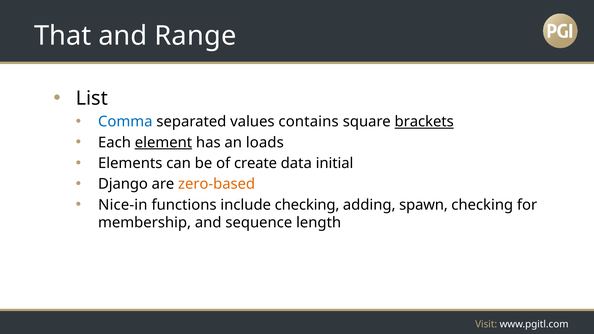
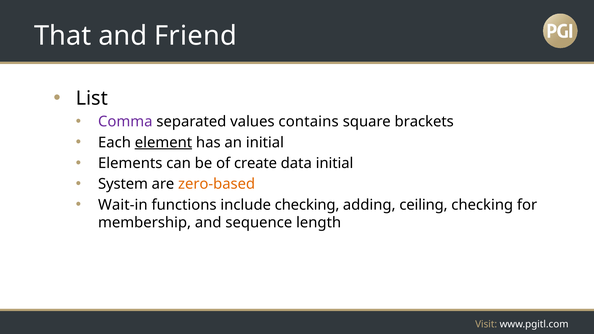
Range: Range -> Friend (196, 36)
Comma colour: blue -> purple (125, 122)
brackets underline: present -> none (424, 122)
an loads: loads -> initial (265, 143)
Django: Django -> System (123, 184)
Nice-in: Nice-in -> Wait-in (123, 205)
spawn: spawn -> ceiling (424, 205)
